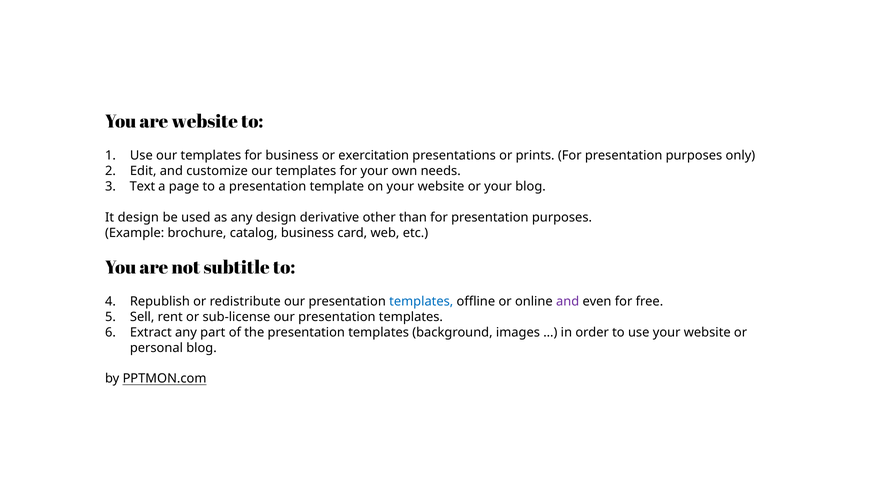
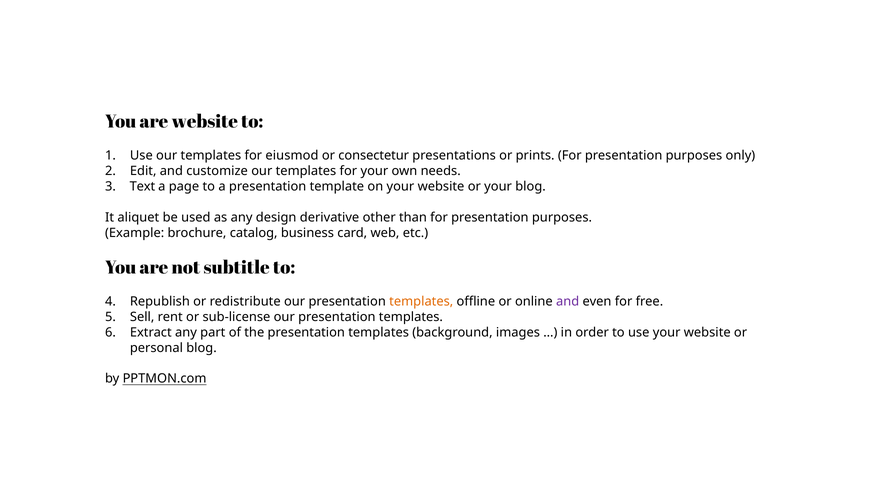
for business: business -> eiusmod (292, 155)
exercitation: exercitation -> consectetur (374, 155)
It design: design -> aliquet (138, 217)
templates colour: blue -> orange (421, 301)
